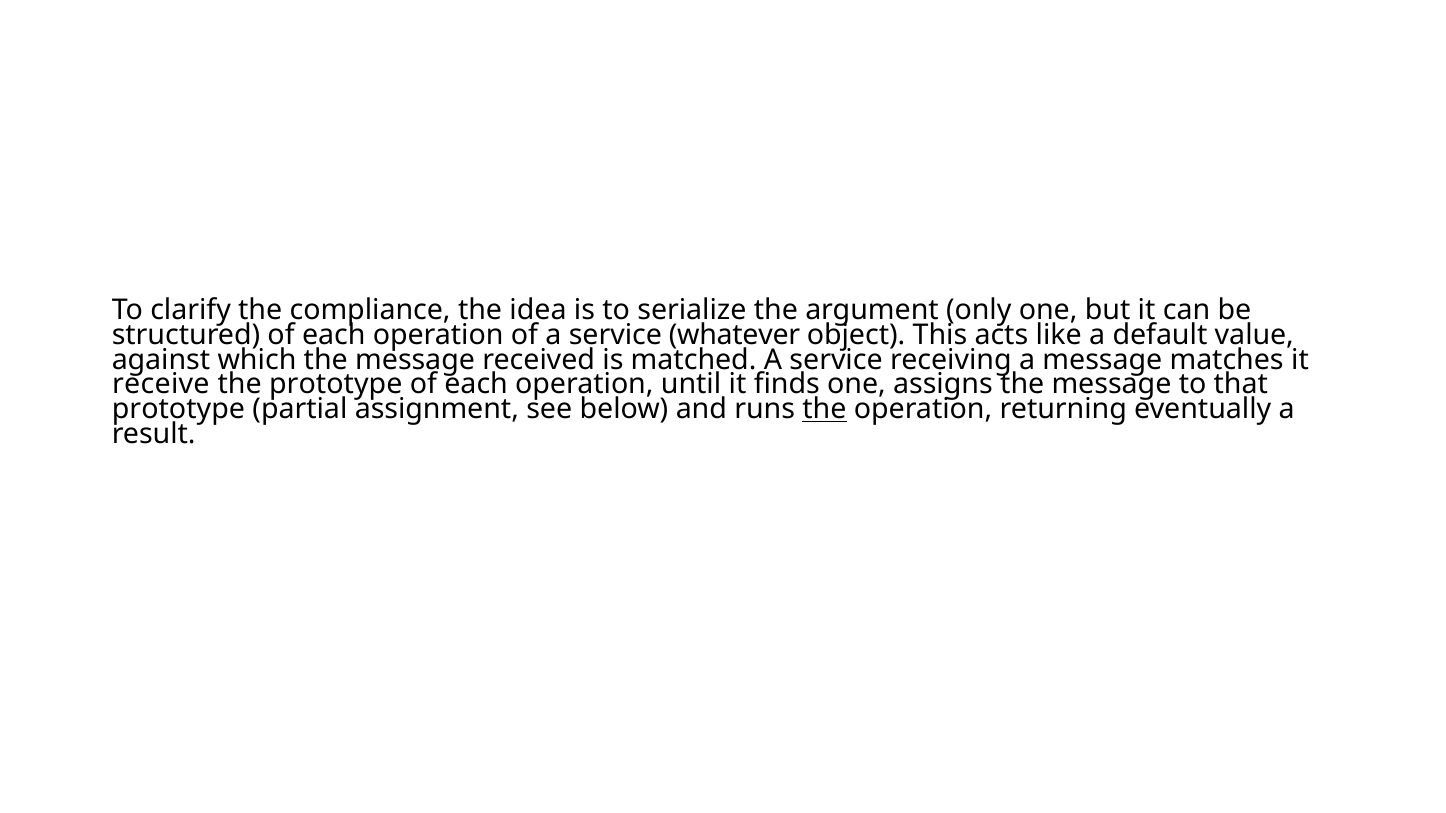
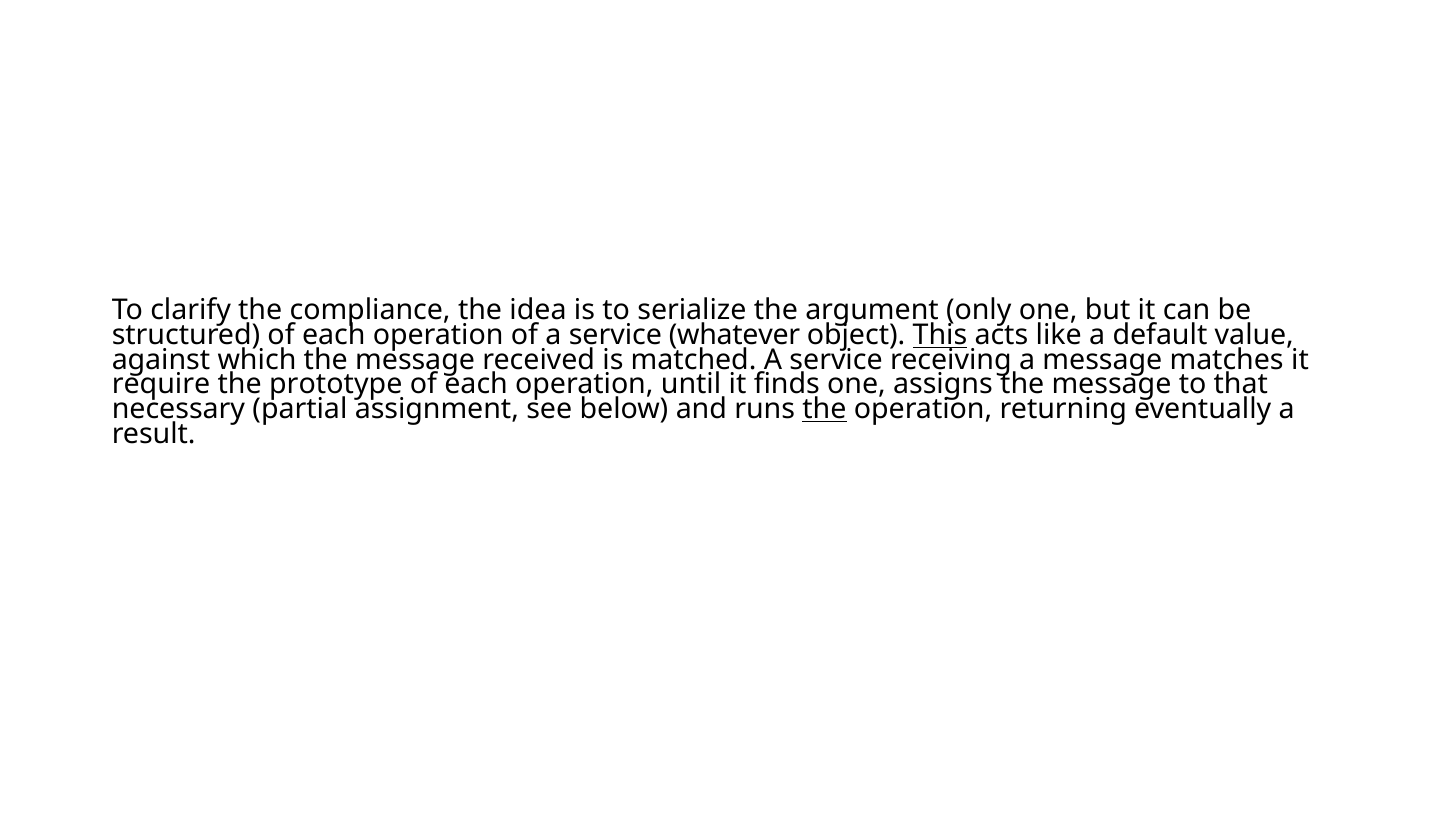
This underline: none -> present (940, 335)
receive: receive -> require (161, 385)
prototype: prototype -> necessary (178, 409)
